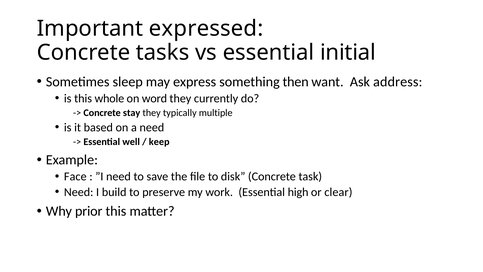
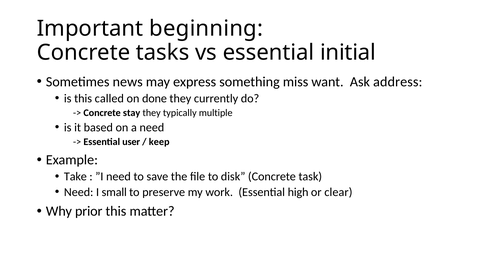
expressed: expressed -> beginning (206, 29)
sleep: sleep -> news (128, 82)
then: then -> miss (296, 82)
whole: whole -> called (109, 98)
word: word -> done (154, 98)
well: well -> user (131, 142)
Face: Face -> Take (75, 176)
build: build -> small (114, 192)
